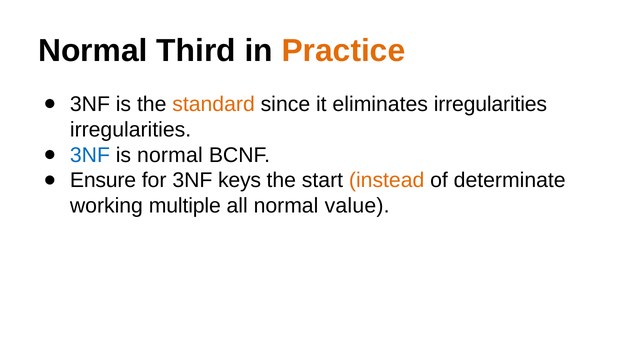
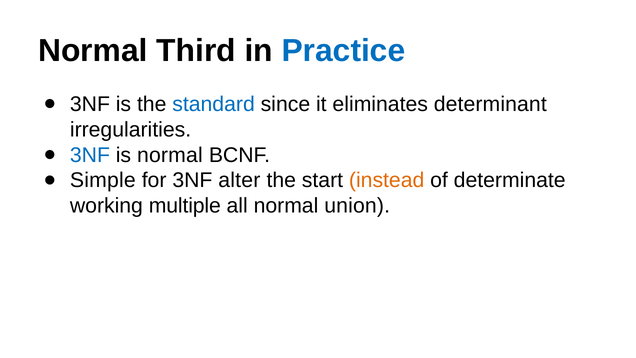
Practice colour: orange -> blue (344, 51)
standard colour: orange -> blue (214, 104)
eliminates irregularities: irregularities -> determinant (490, 104)
Ensure: Ensure -> Simple (103, 180)
keys: keys -> alter (239, 180)
value: value -> union (357, 206)
